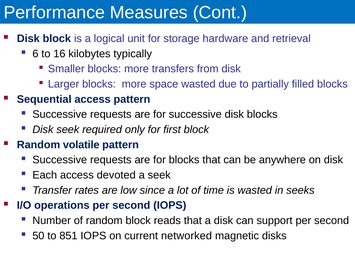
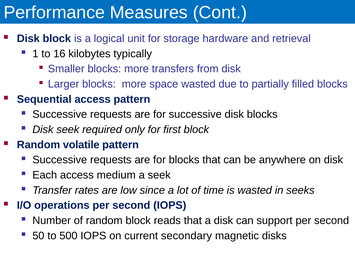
6: 6 -> 1 (35, 54)
devoted: devoted -> medium (116, 175)
851: 851 -> 500 (68, 236)
networked: networked -> secondary (186, 236)
